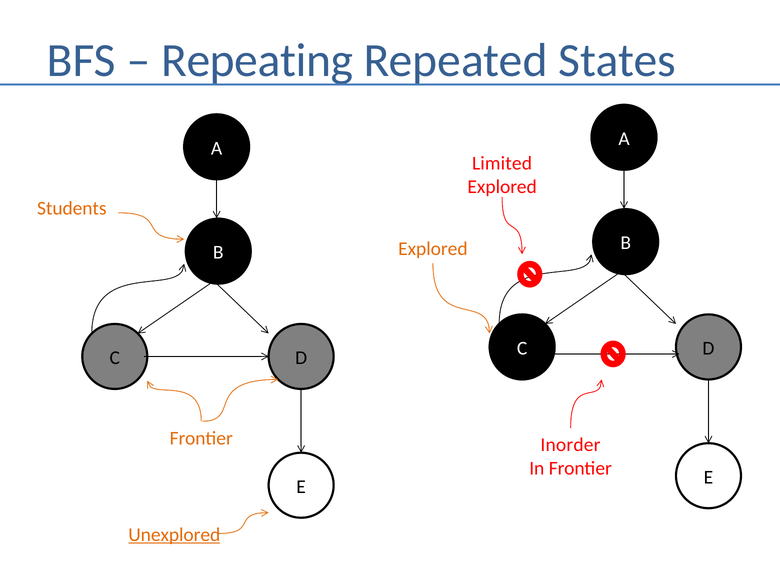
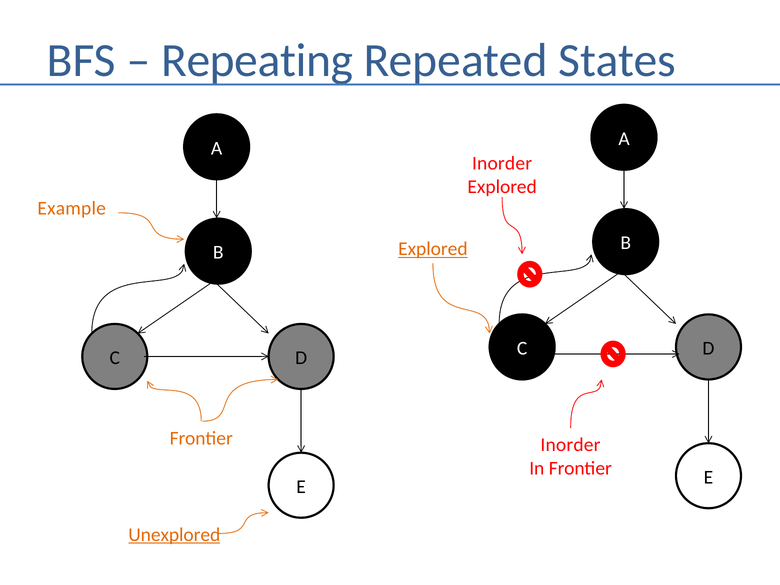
Limited: Limited -> Inorder (502, 164)
Students: Students -> Example (72, 208)
Explored underline: none -> present (433, 249)
